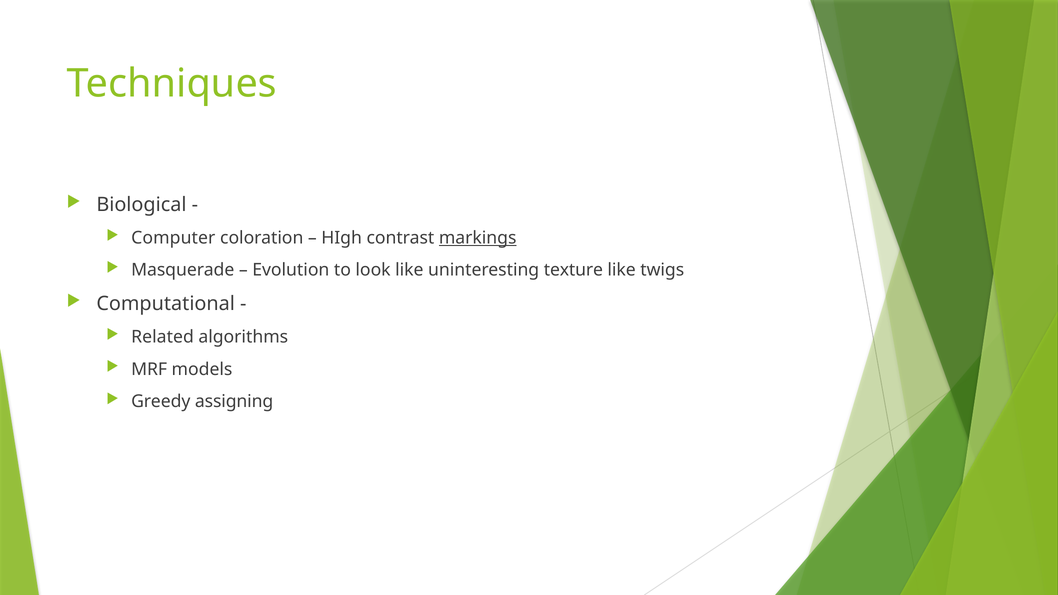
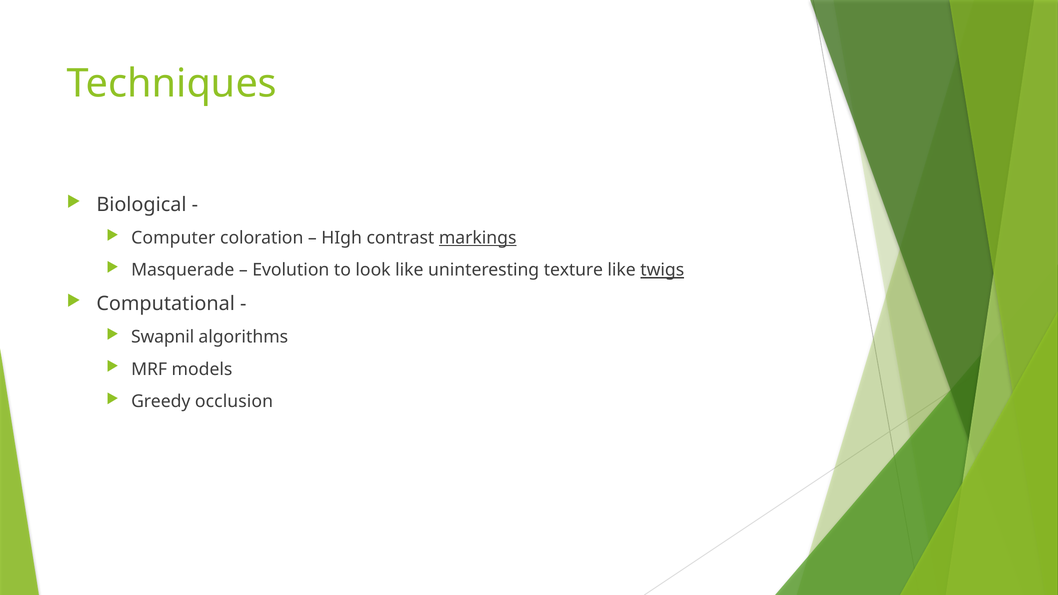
twigs underline: none -> present (662, 270)
Related: Related -> Swapnil (163, 337)
assigning: assigning -> occlusion (234, 401)
